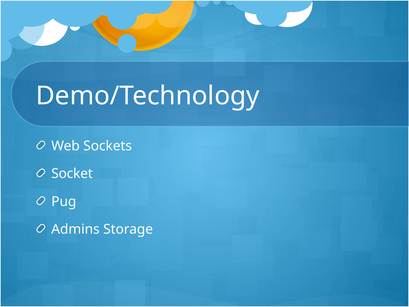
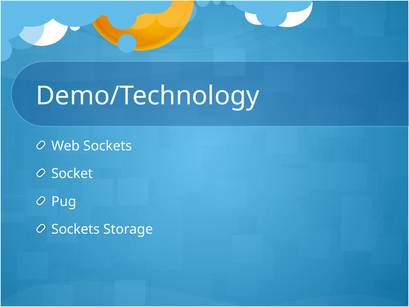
Admins: Admins -> Sockets (76, 229)
